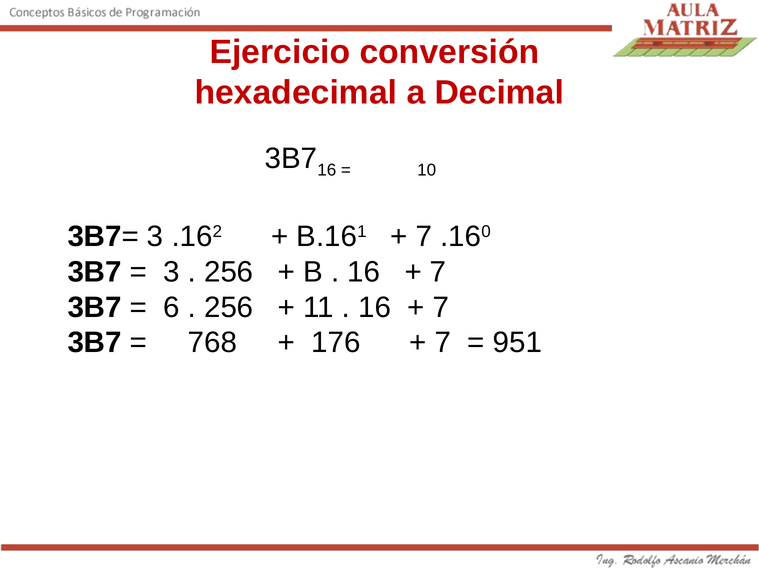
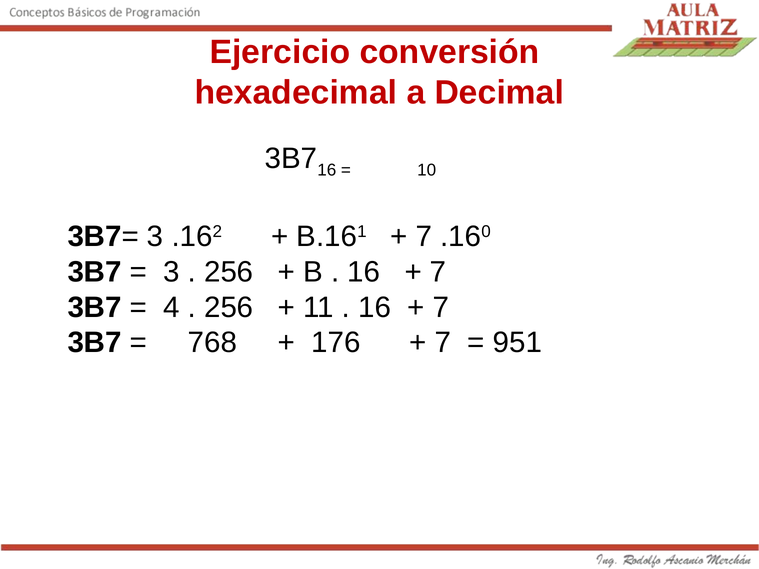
6: 6 -> 4 (172, 307)
